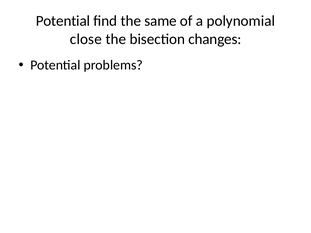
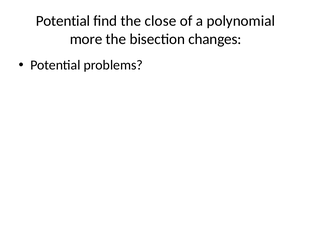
same: same -> close (160, 21)
close: close -> more (86, 39)
